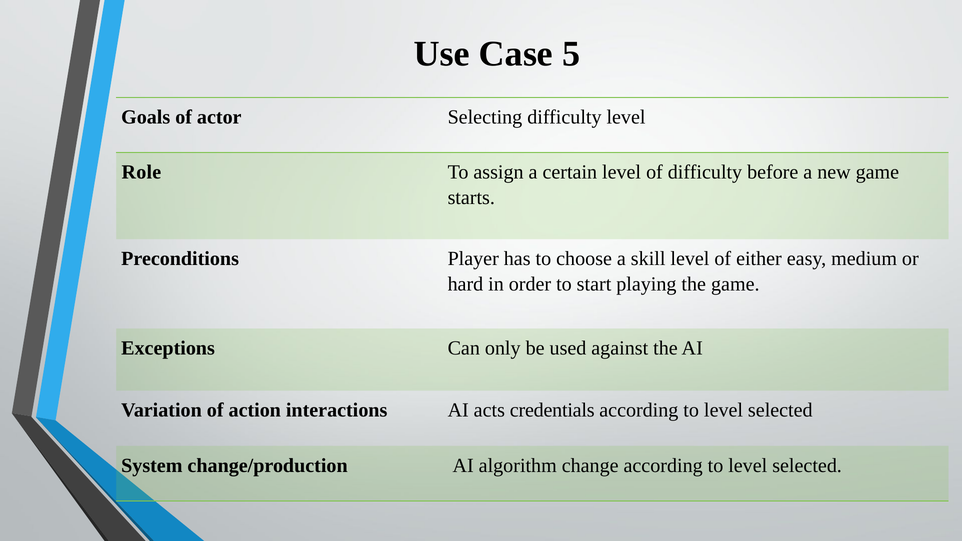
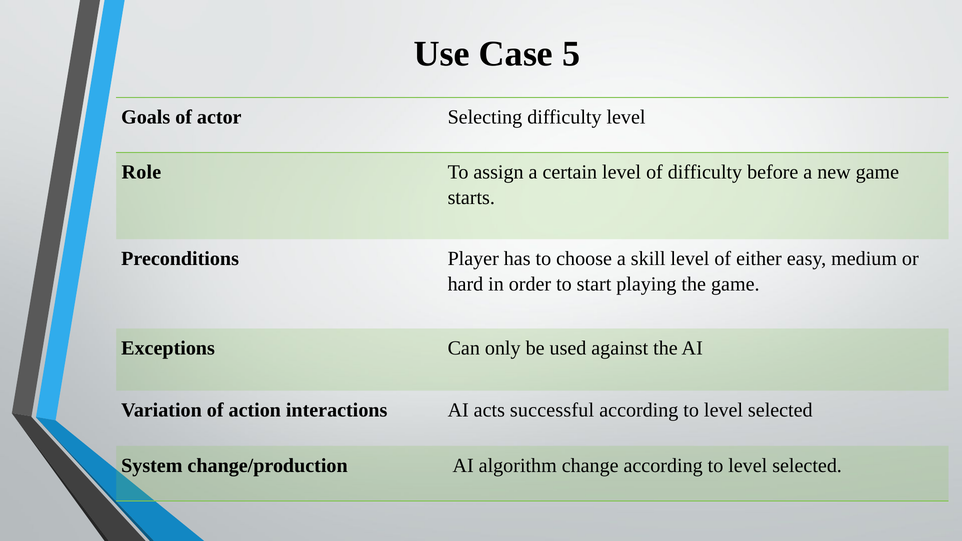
credentials: credentials -> successful (552, 410)
